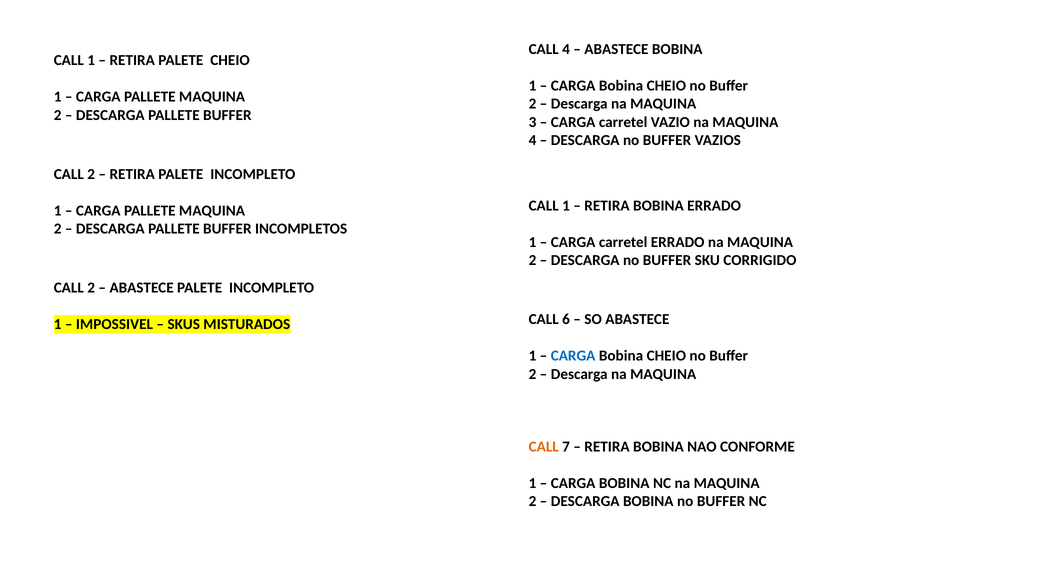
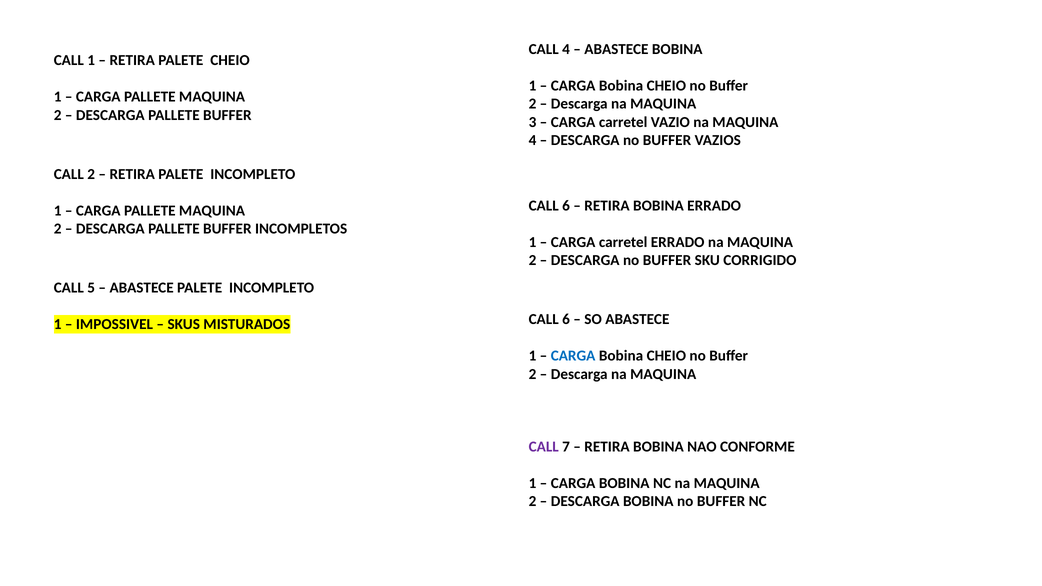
1: 1 -> 6 (566, 206)
2: 2 -> 5 (91, 288)
CALL colour: orange -> purple (544, 447)
